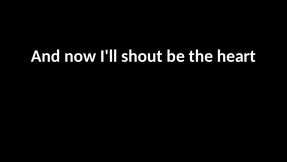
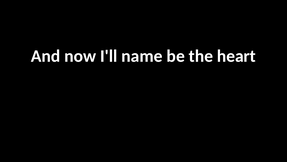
shout: shout -> name (142, 56)
